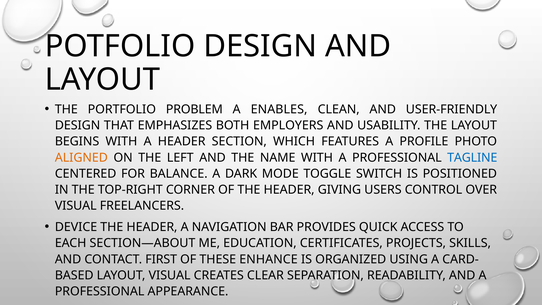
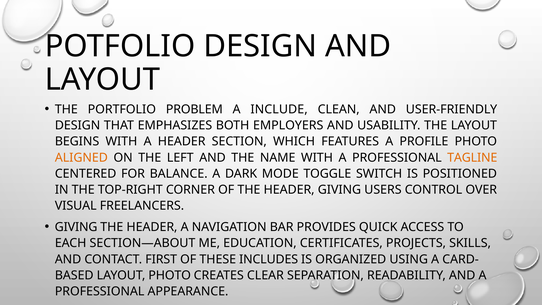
ENABLES: ENABLES -> INCLUDE (279, 109)
TAGLINE colour: blue -> orange (472, 158)
DEVICE: DEVICE -> GIVING (76, 227)
ENHANCE: ENHANCE -> INCLUDES (269, 259)
LAYOUT VISUAL: VISUAL -> PHOTO (170, 275)
